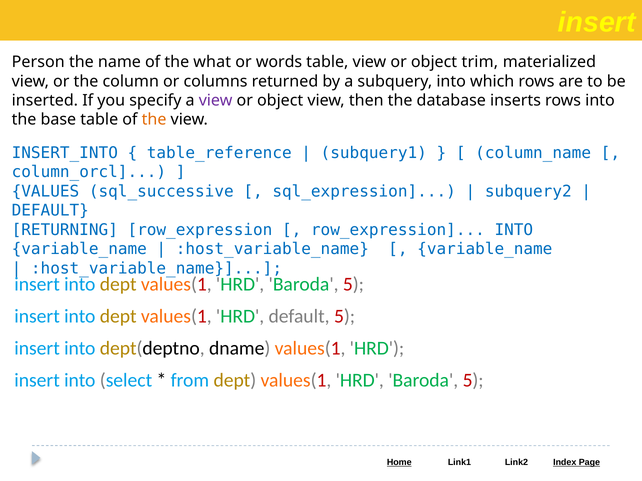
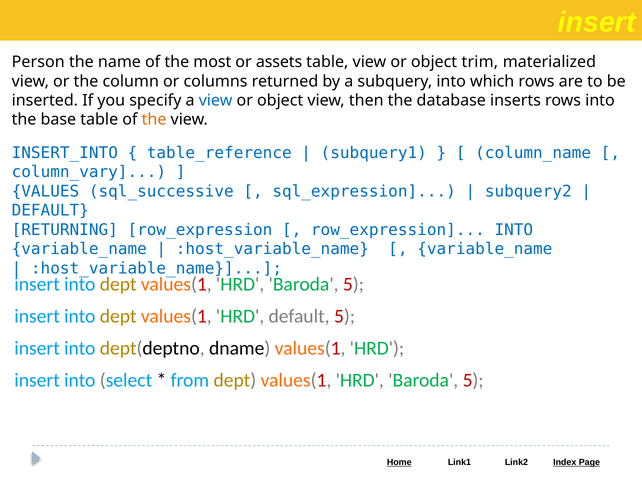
what: what -> most (212, 62)
words: words -> assets (279, 62)
view colour: purple -> blue (216, 101)
column_orcl: column_orcl -> column_vary (89, 172)
